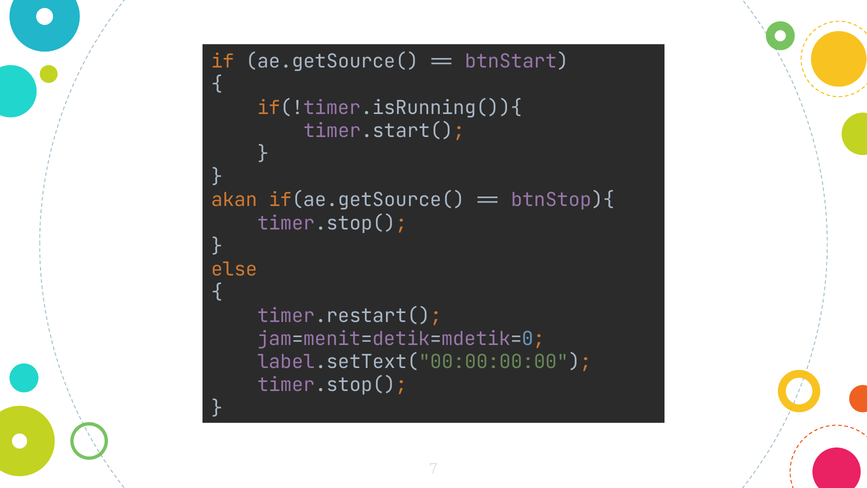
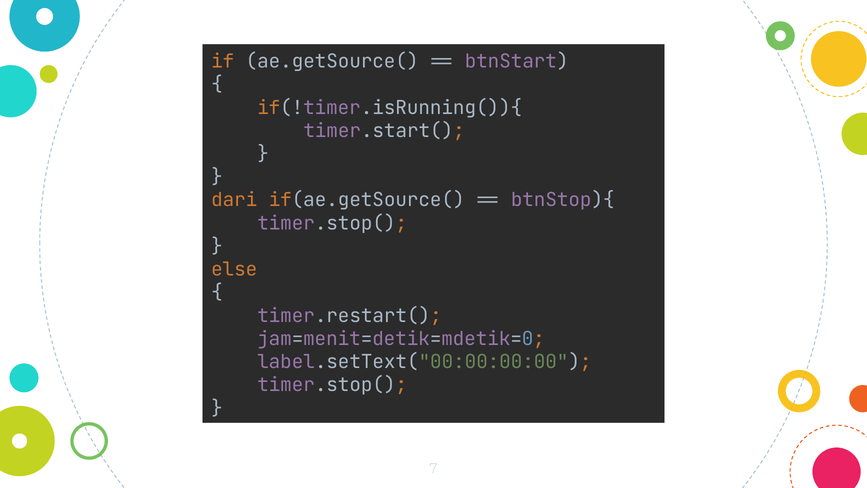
akan: akan -> dari (234, 200)
